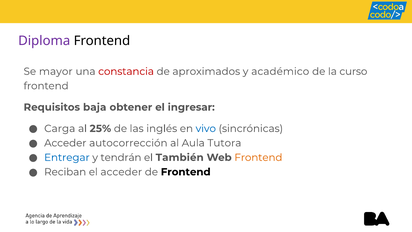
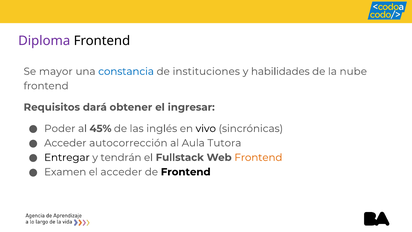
constancia colour: red -> blue (126, 71)
aproximados: aproximados -> instituciones (206, 71)
académico: académico -> habilidades (280, 71)
curso: curso -> nube (353, 71)
baja: baja -> dará (95, 107)
Carga: Carga -> Poder (60, 128)
25%: 25% -> 45% (100, 128)
vivo colour: blue -> black (206, 128)
Entregar colour: blue -> black (67, 157)
También: También -> Fullstack (180, 157)
Reciban: Reciban -> Examen (65, 172)
